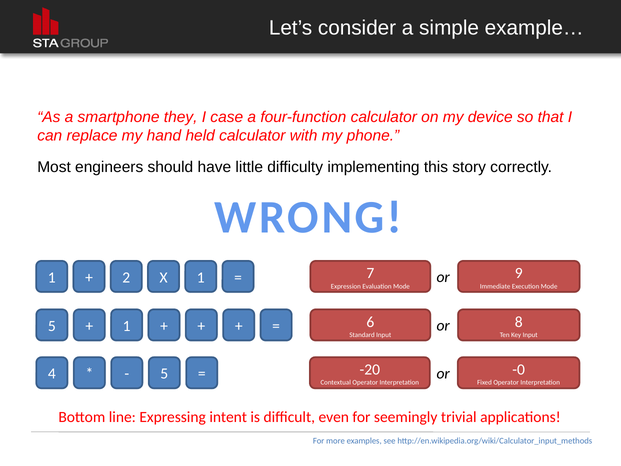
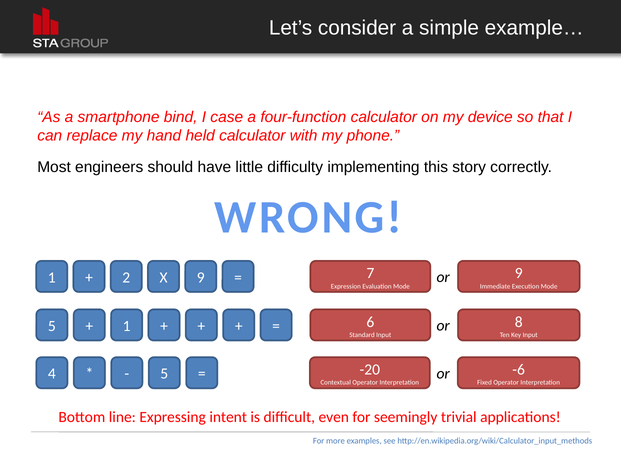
they: they -> bind (181, 117)
X 1: 1 -> 9 (201, 277)
-0: -0 -> -6 (519, 370)
